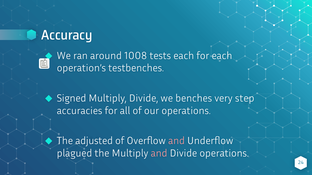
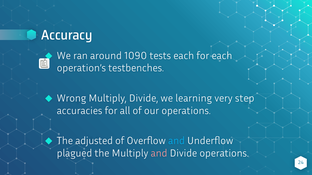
1008: 1008 -> 1090 (136, 56)
Signed: Signed -> Wrong (71, 98)
benches: benches -> learning (194, 98)
and colour: pink -> light blue (176, 141)
